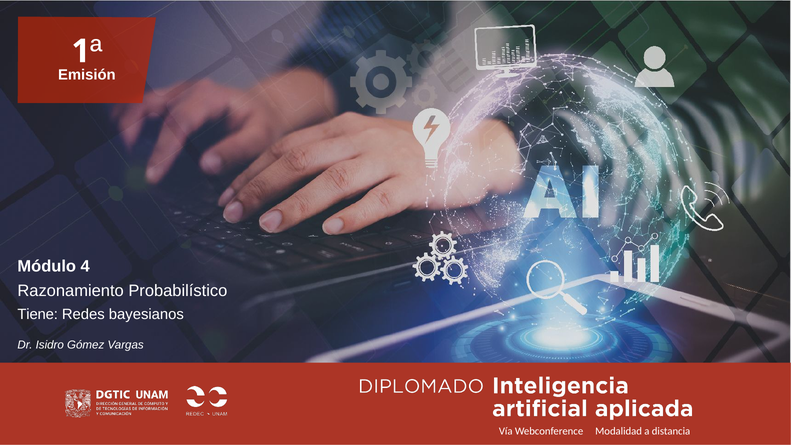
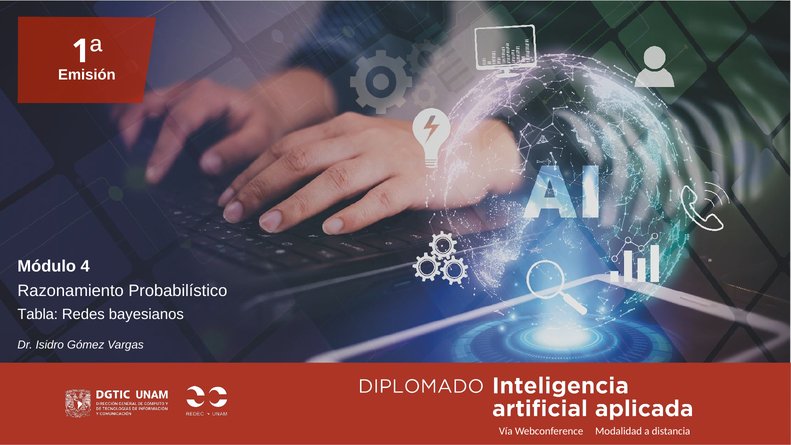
Tiene: Tiene -> Tabla (38, 315)
